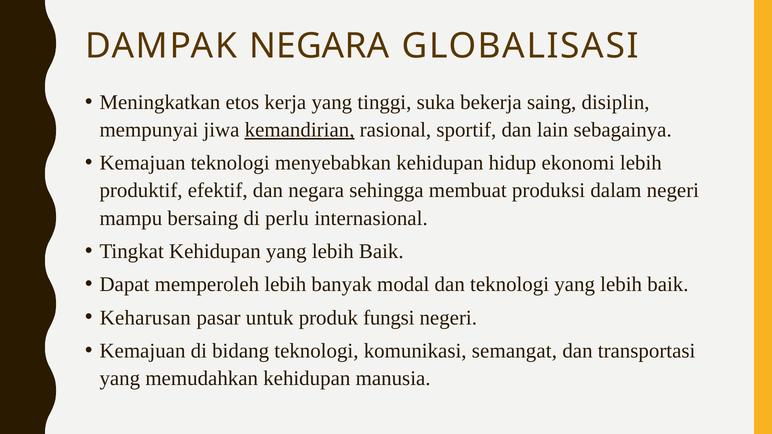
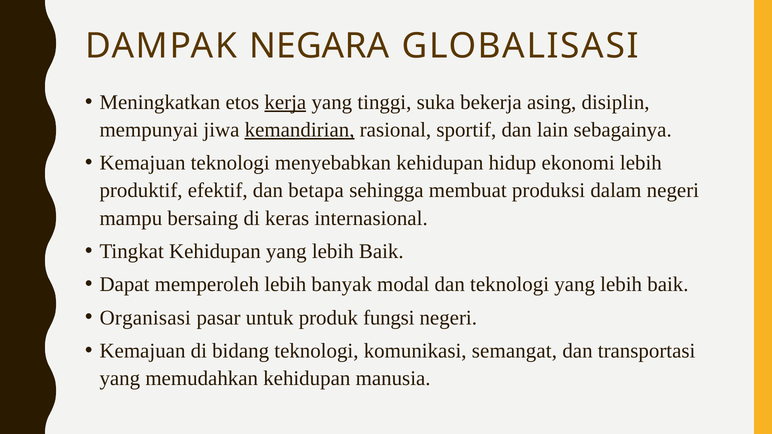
kerja underline: none -> present (285, 102)
saing: saing -> asing (552, 102)
dan negara: negara -> betapa (316, 191)
perlu: perlu -> keras (287, 218)
Keharusan: Keharusan -> Organisasi (145, 318)
